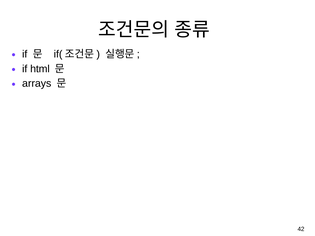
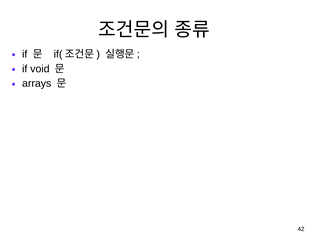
html: html -> void (40, 69)
